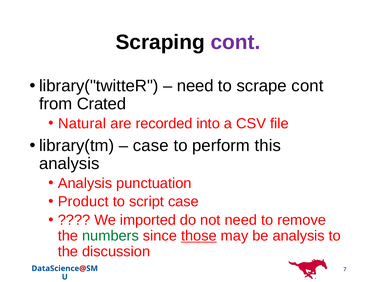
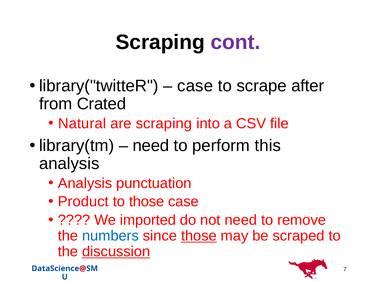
need: need -> case (195, 86)
scrape cont: cont -> after (308, 86)
are recorded: recorded -> scraping (164, 123)
case: case -> need (151, 146)
to script: script -> those (147, 202)
numbers colour: green -> blue (111, 236)
be analysis: analysis -> scraped (299, 236)
discussion underline: none -> present (116, 252)
